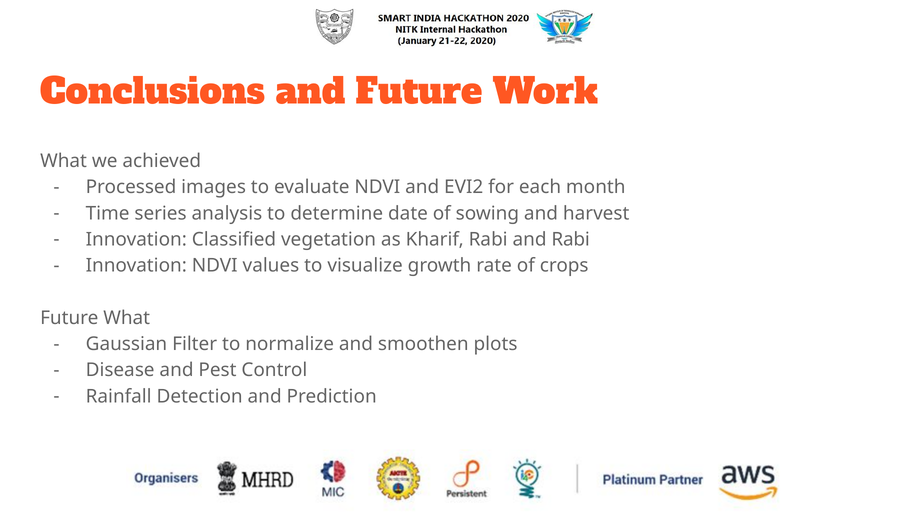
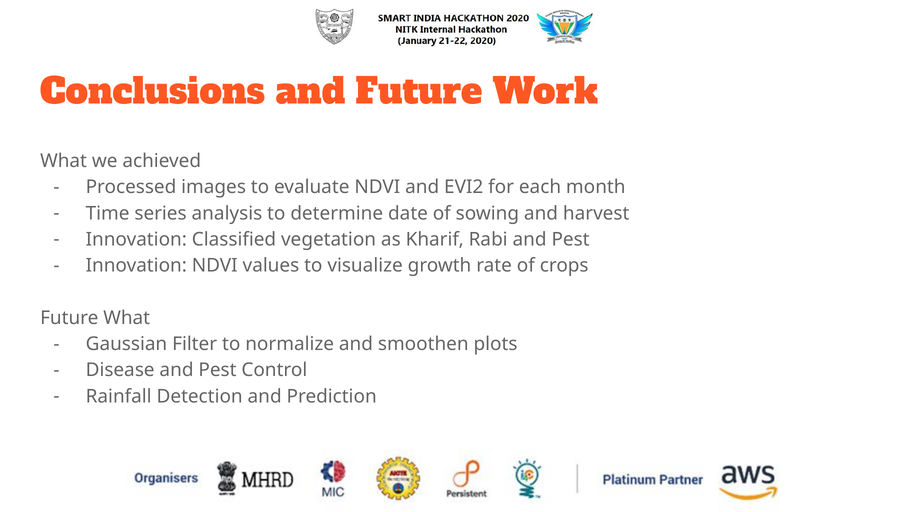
Rabi and Rabi: Rabi -> Pest (571, 240)
